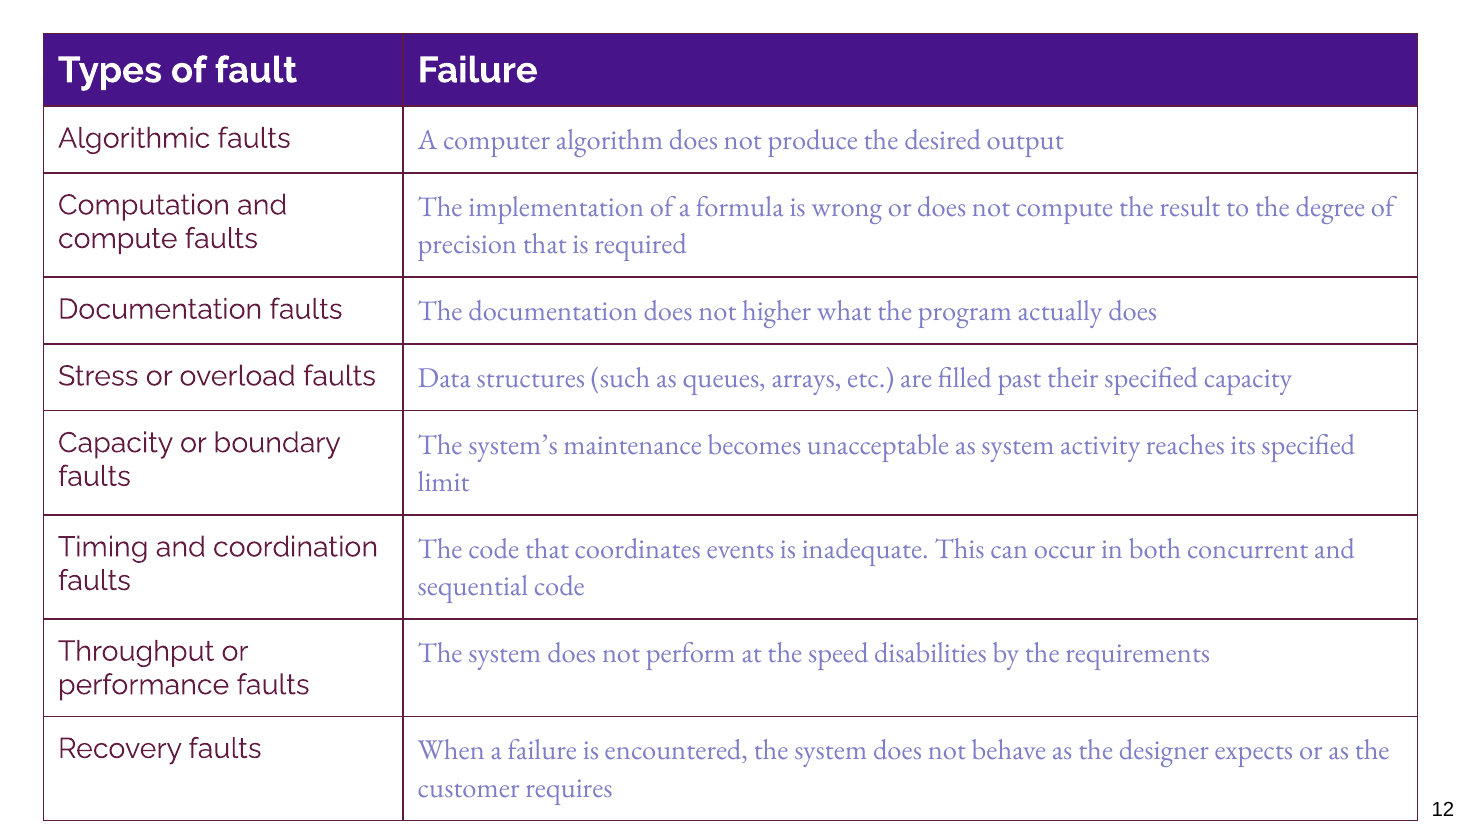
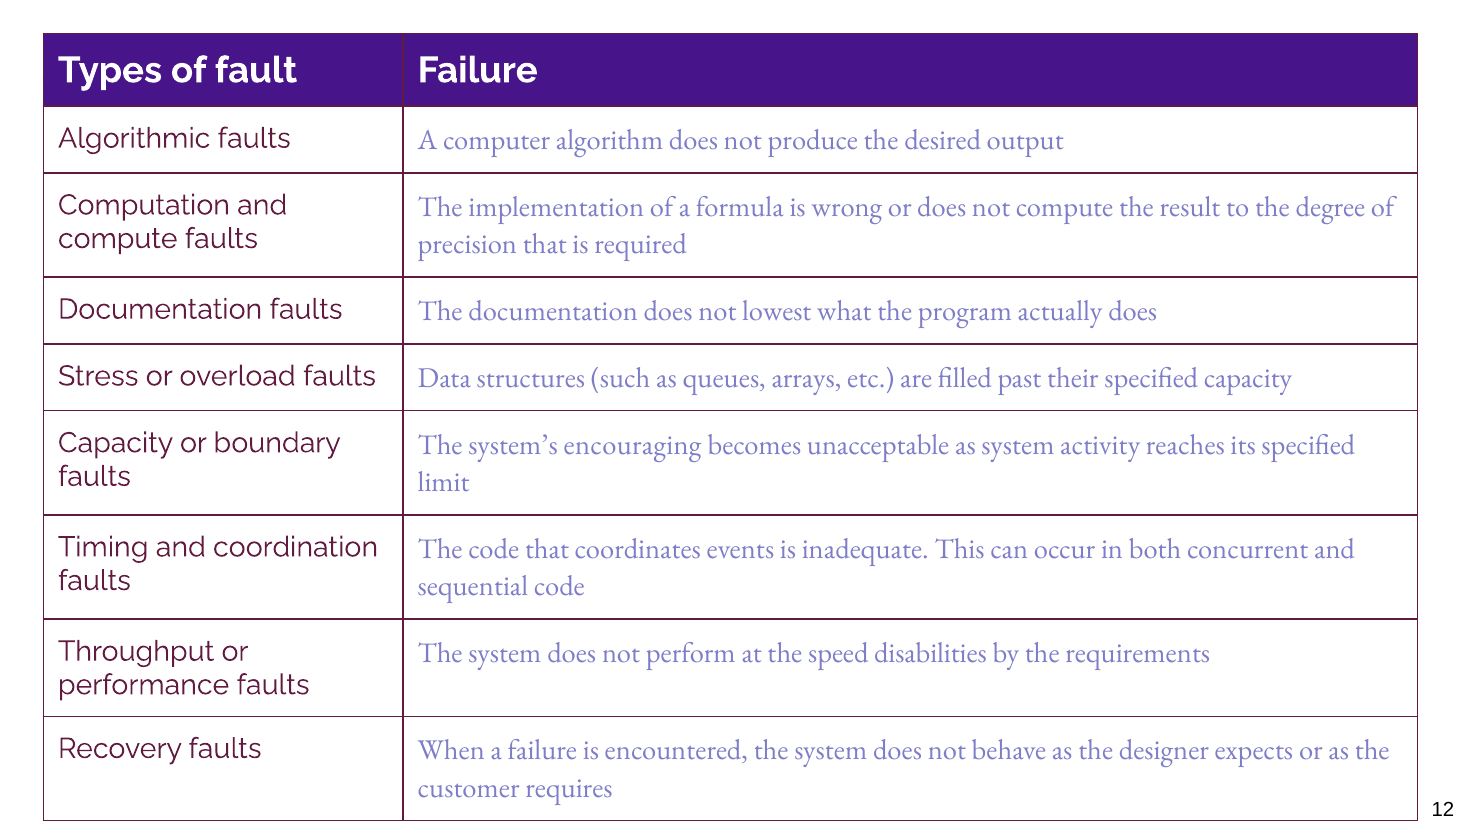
higher: higher -> lowest (777, 311)
maintenance: maintenance -> encouraging (633, 445)
